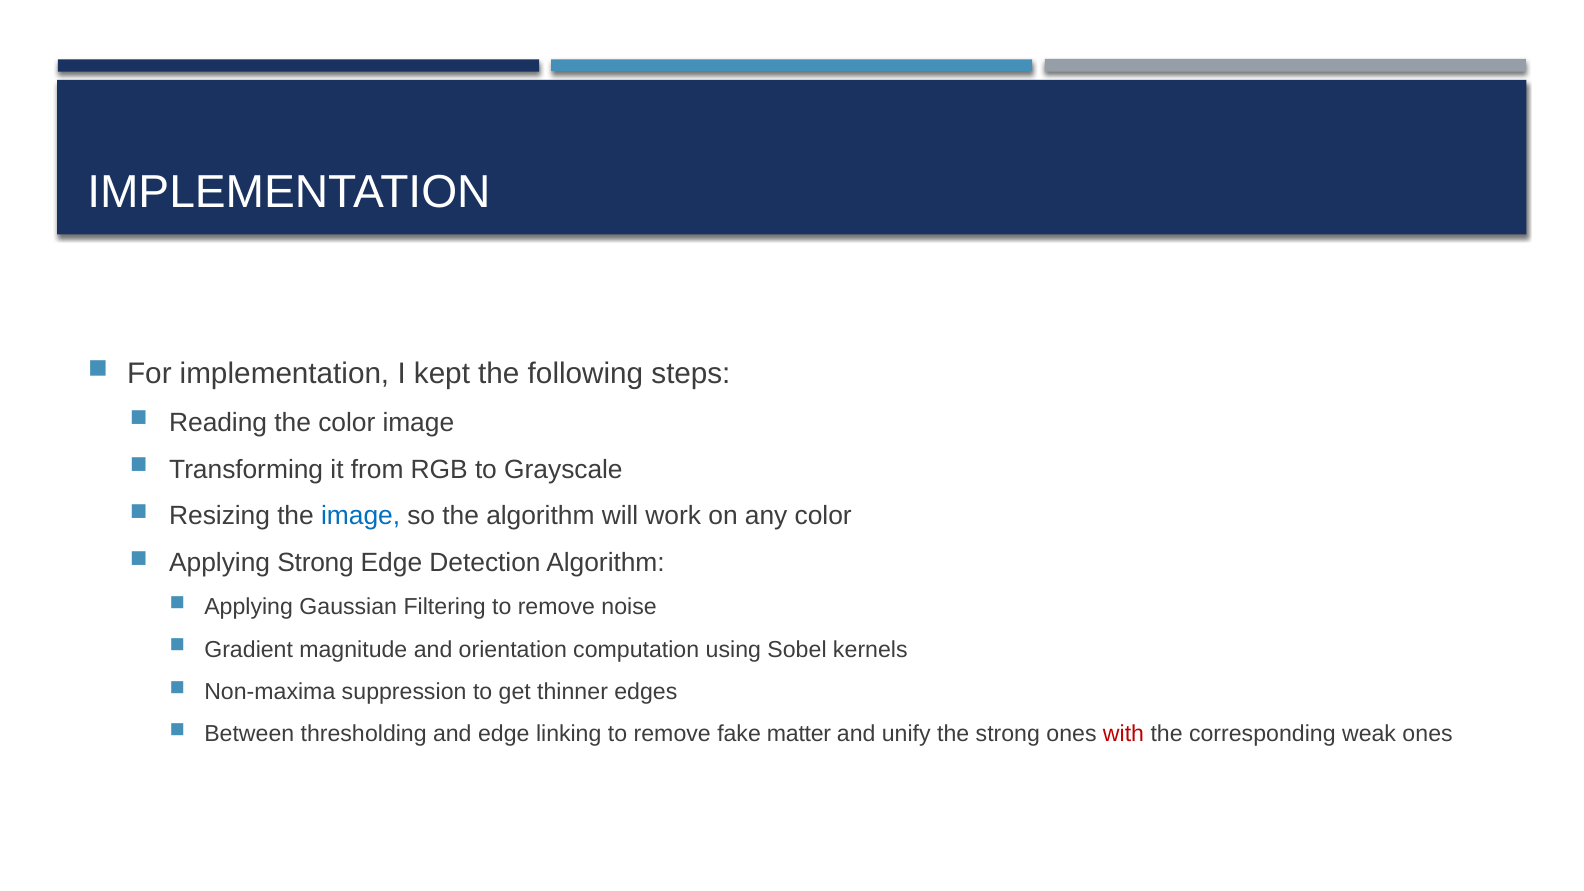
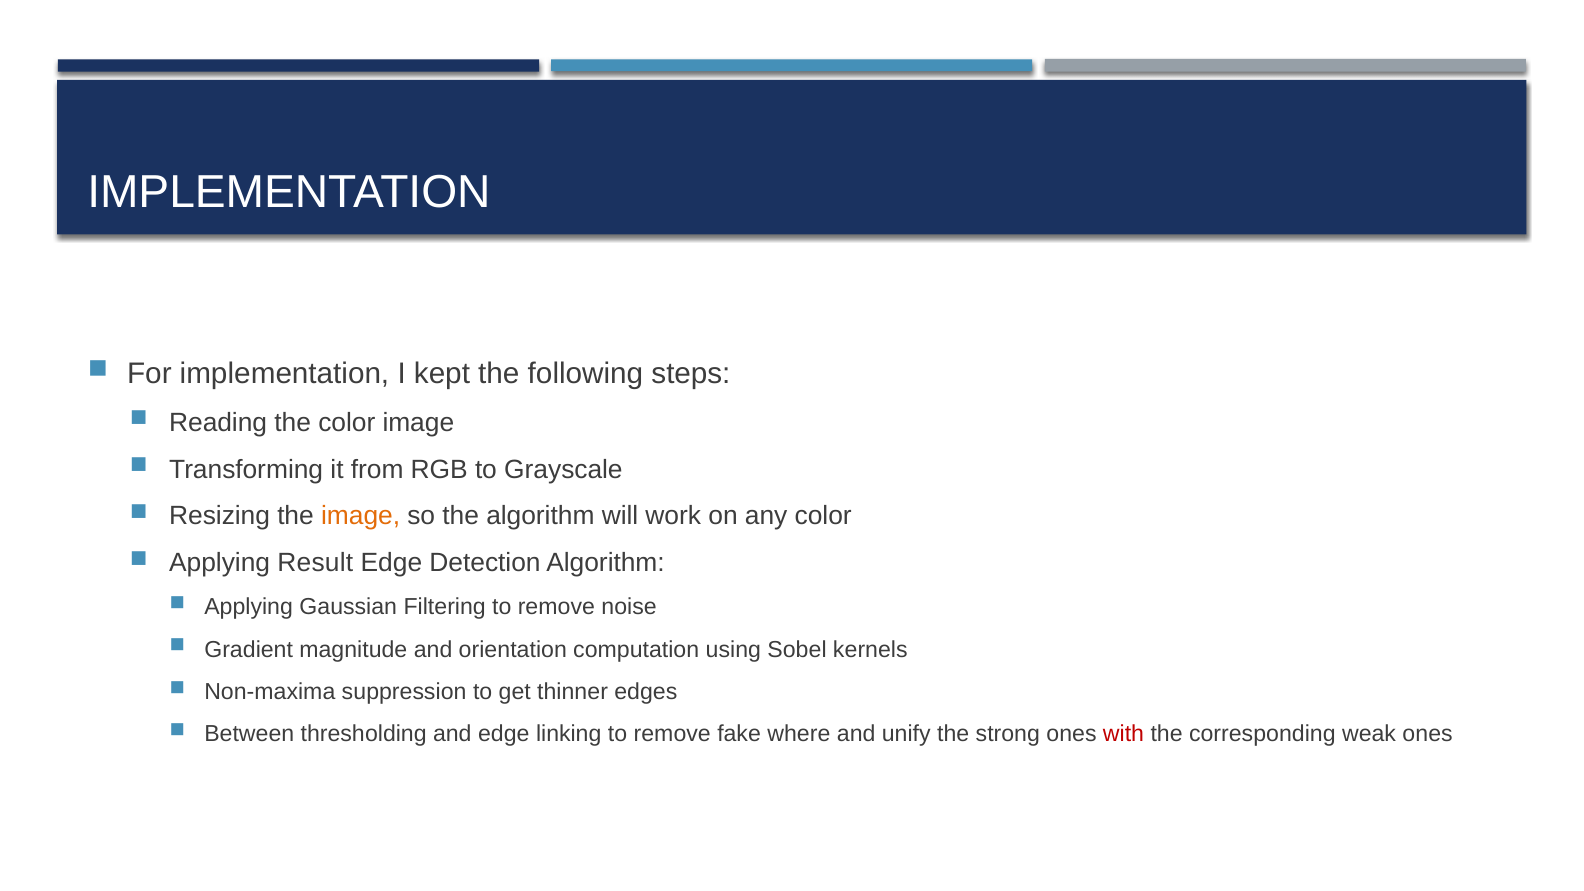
image colour: blue -> orange (361, 516)
Applying Strong: Strong -> Result (315, 563)
matter: matter -> where (799, 734)
